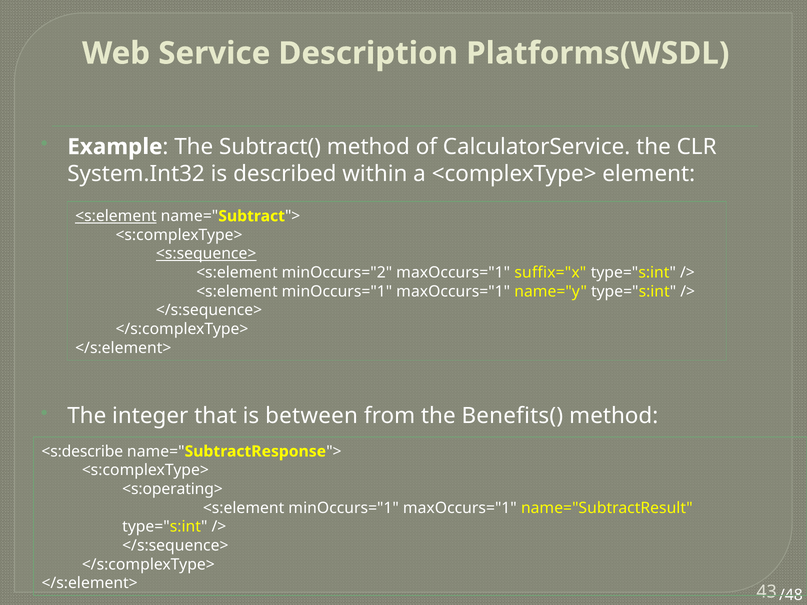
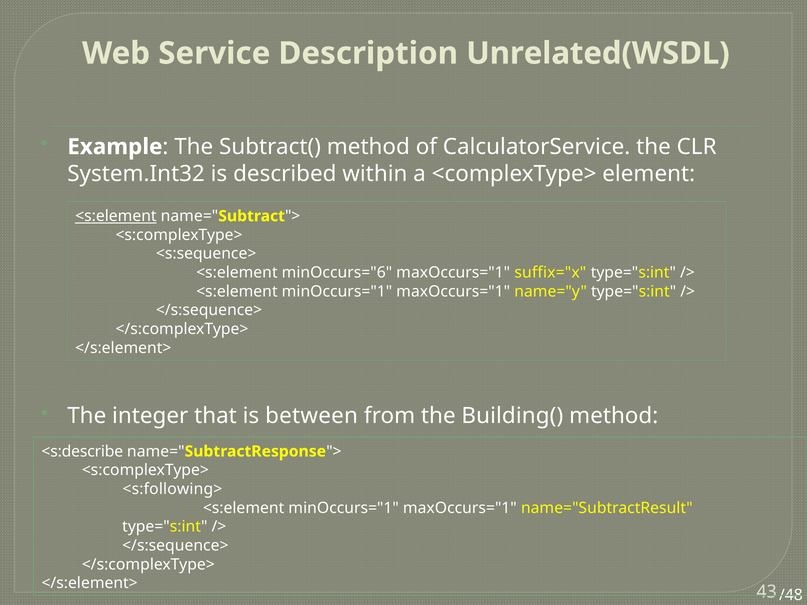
Platforms(WSDL: Platforms(WSDL -> Unrelated(WSDL (598, 53)
<s:sequence> underline: present -> none (206, 254)
minOccurs="2: minOccurs="2 -> minOccurs="6 (337, 273)
Benefits(: Benefits( -> Building( (512, 416)
<s:operating>: <s:operating> -> <s:following> (172, 489)
